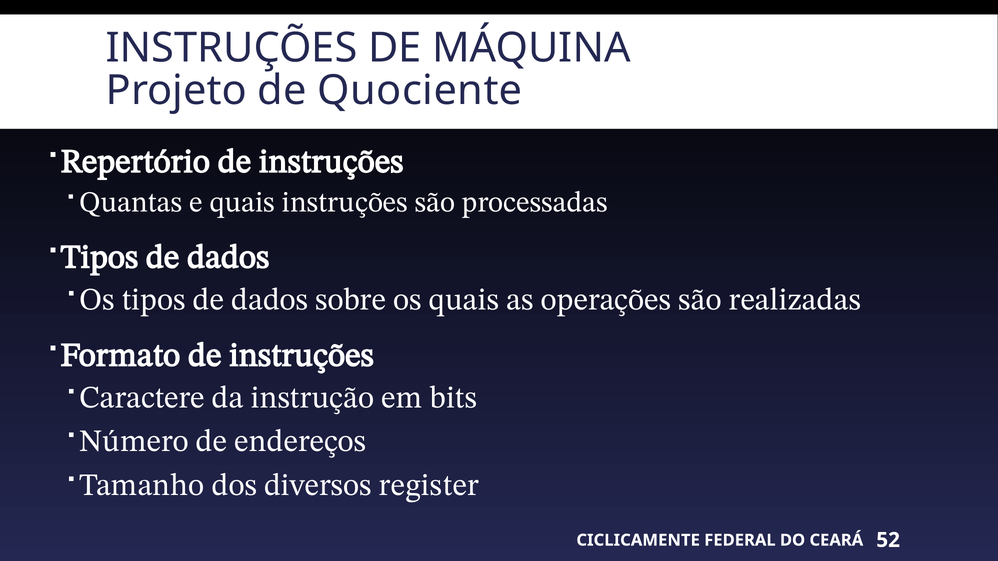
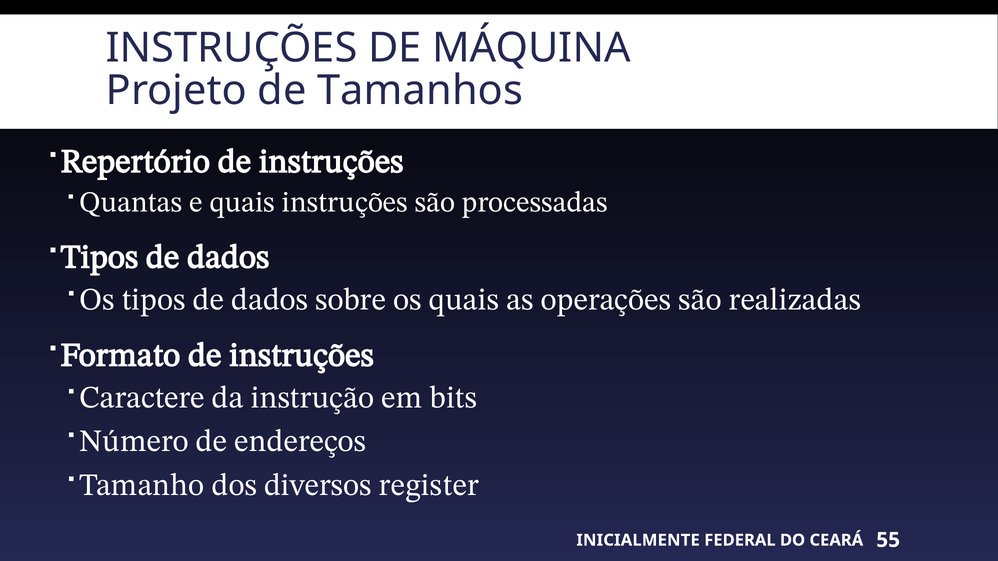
Quociente: Quociente -> Tamanhos (420, 91)
CICLICAMENTE: CICLICAMENTE -> INICIALMENTE (638, 541)
52: 52 -> 55 (888, 540)
